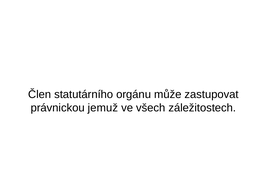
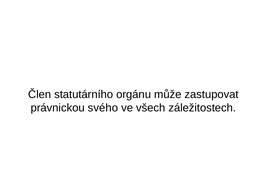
jemuž: jemuž -> svého (103, 108)
